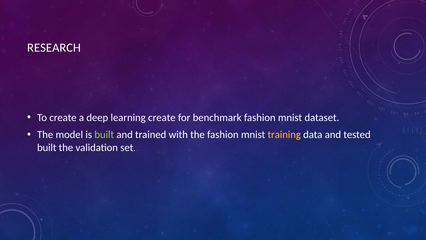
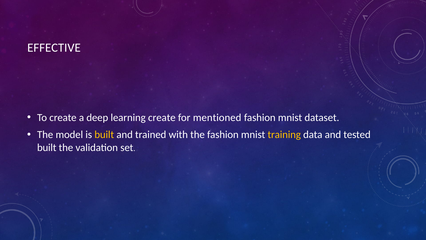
RESEARCH: RESEARCH -> EFFECTIVE (54, 48)
benchmark: benchmark -> mentioned (217, 117)
built colour: light green -> yellow (104, 135)
